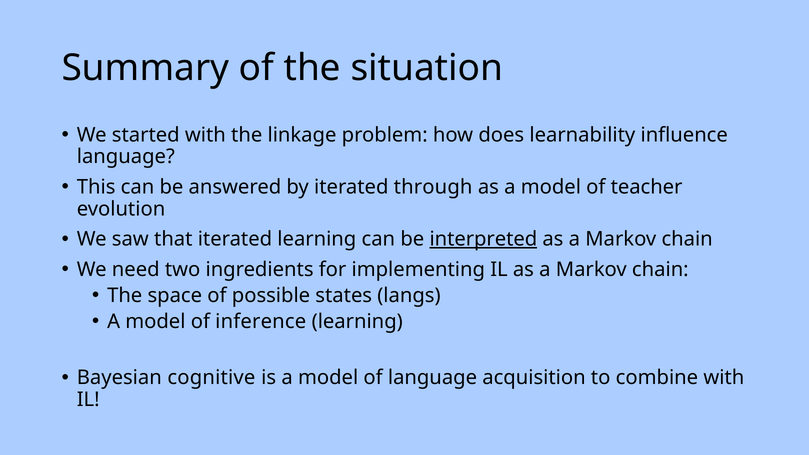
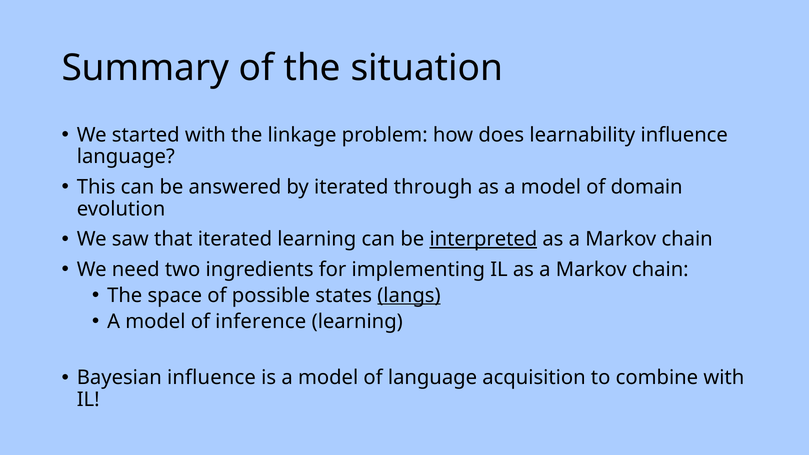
teacher: teacher -> domain (647, 187)
langs underline: none -> present (409, 295)
Bayesian cognitive: cognitive -> influence (211, 378)
